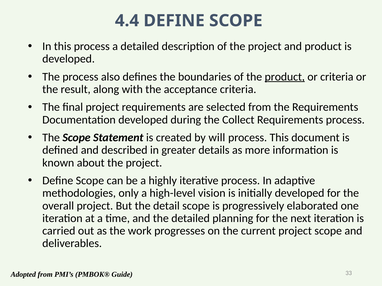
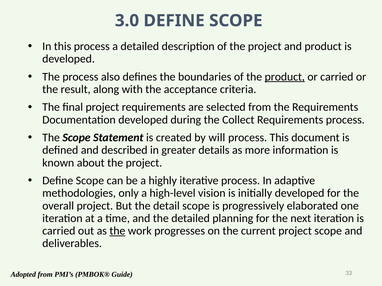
4.4: 4.4 -> 3.0 (127, 21)
or criteria: criteria -> carried (337, 77)
the underline: none -> present (117, 231)
